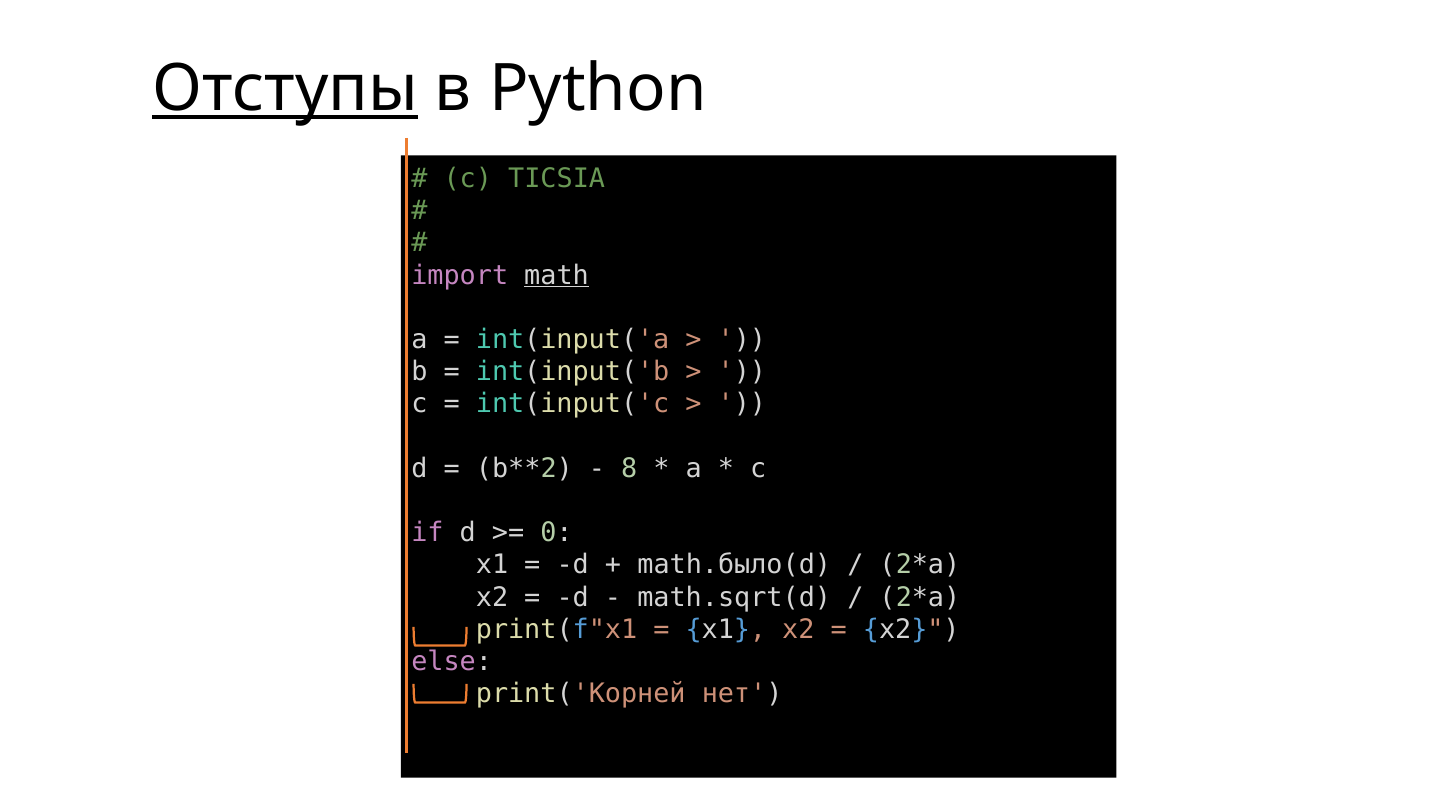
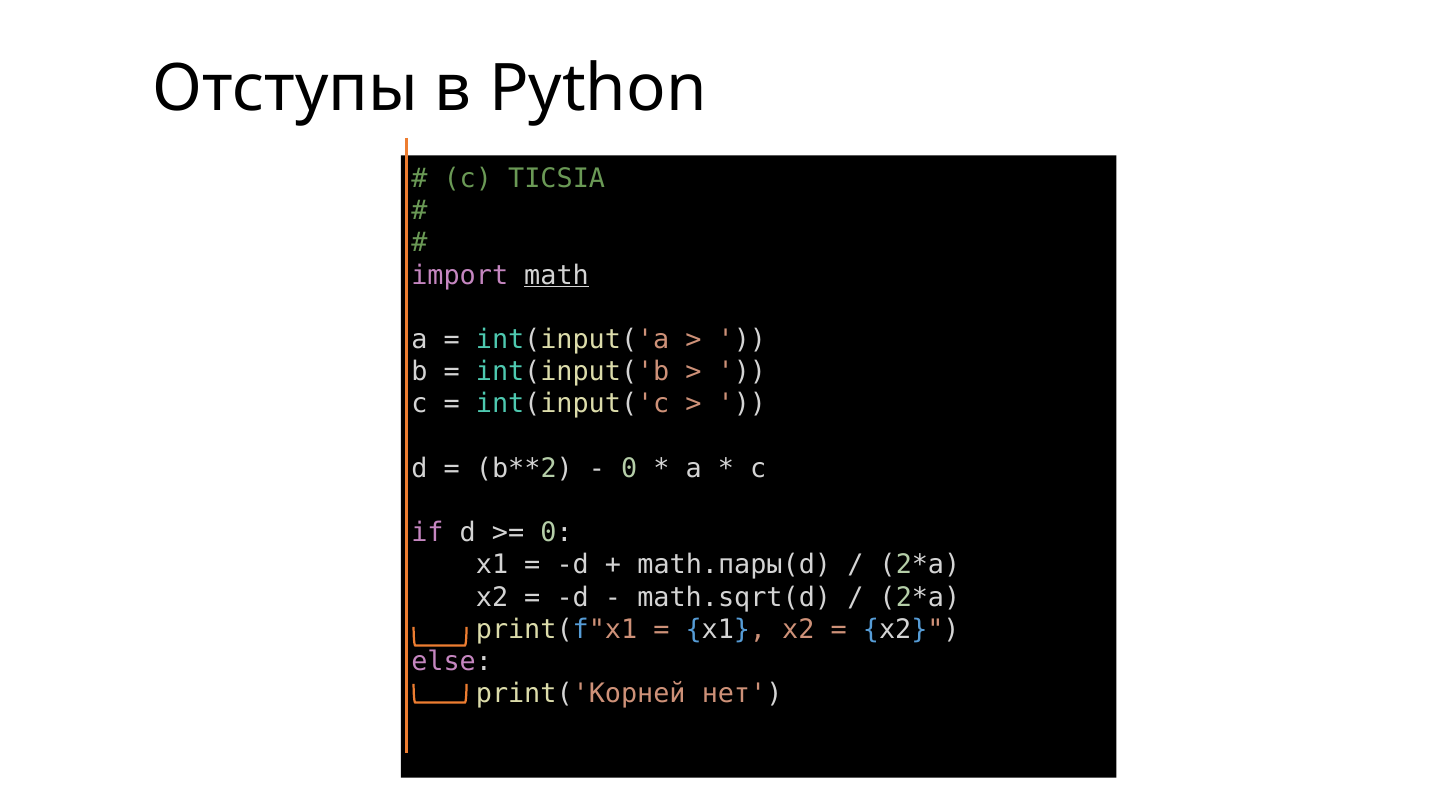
Отступы underline: present -> none (285, 89)
8: 8 -> 0 (629, 468)
math.было(d: math.было(d -> math.пары(d (734, 565)
